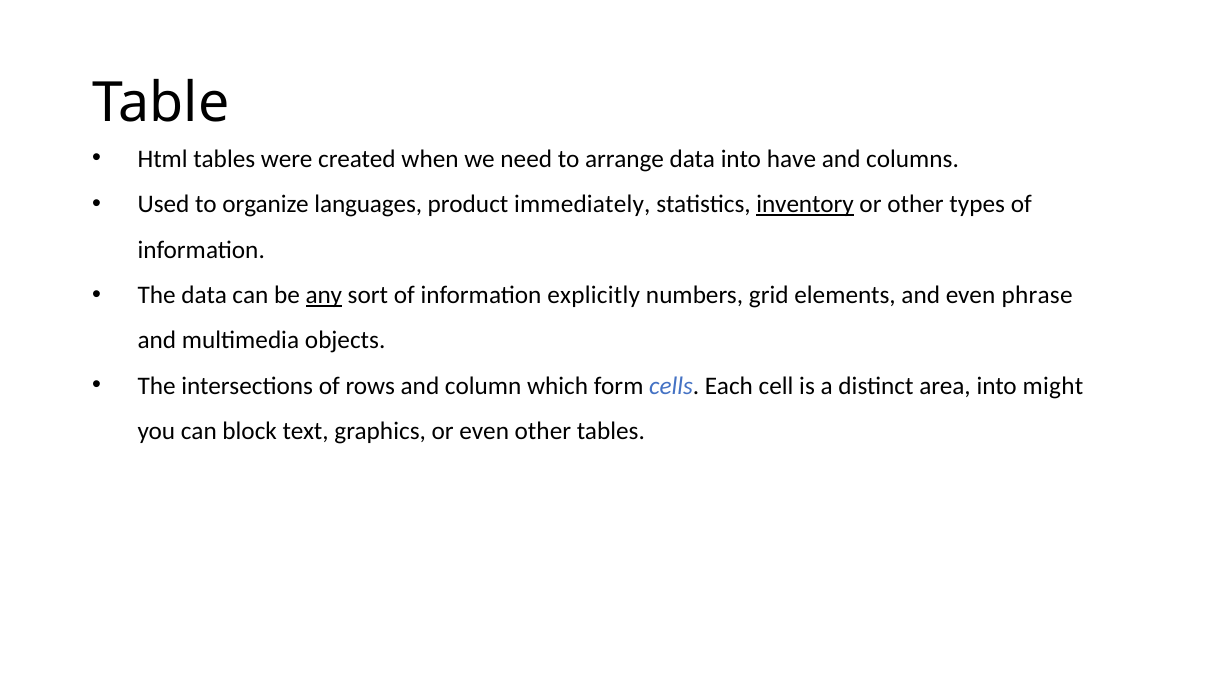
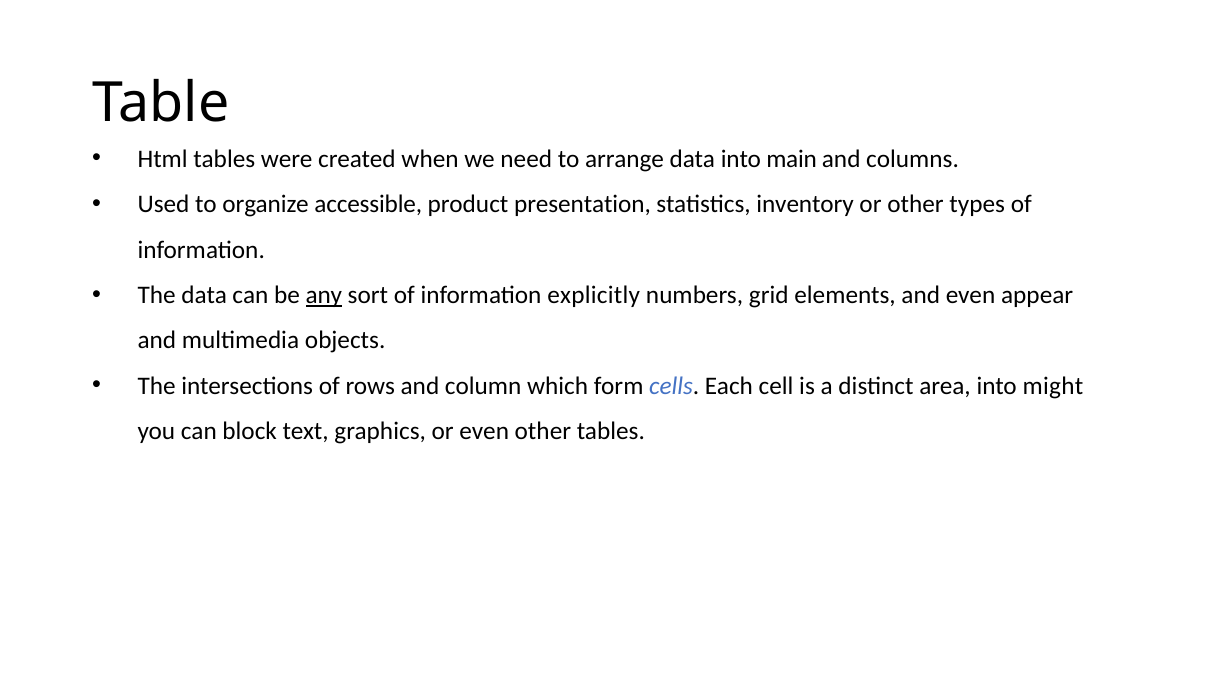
have: have -> main (792, 159)
languages: languages -> accessible (368, 204)
immediately: immediately -> presentation (582, 204)
inventory underline: present -> none (805, 204)
phrase: phrase -> appear (1037, 295)
